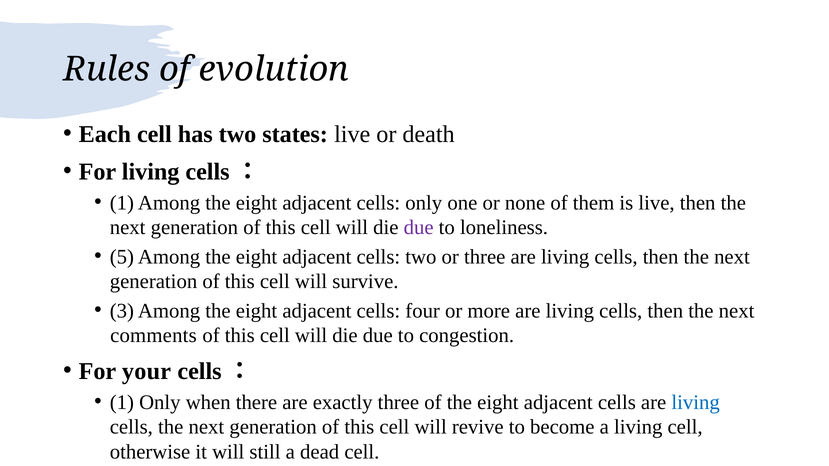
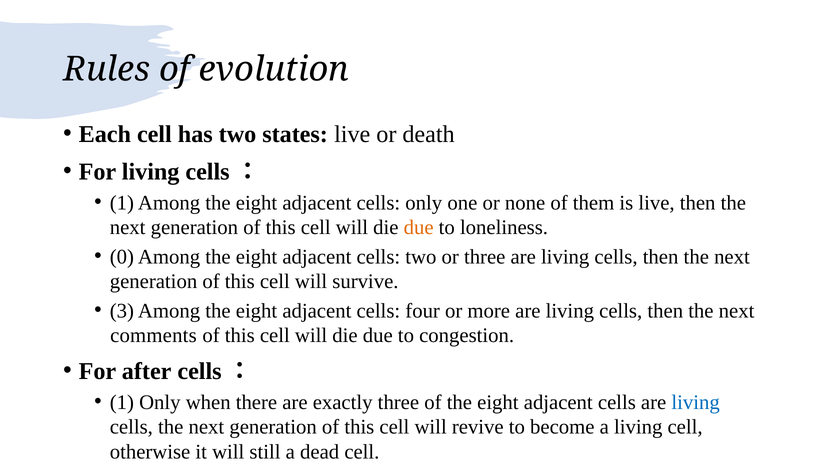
due colour: purple -> orange (419, 228)
5: 5 -> 0 (122, 257)
your: your -> after (147, 372)
